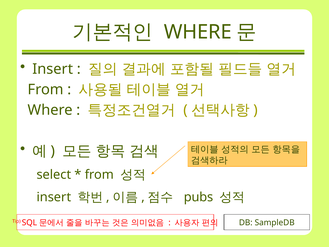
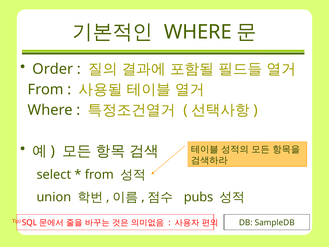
Insert: Insert -> Order (53, 69)
insert: insert -> union (54, 197)
